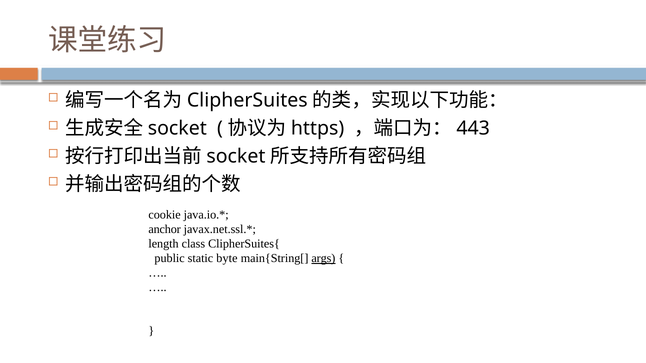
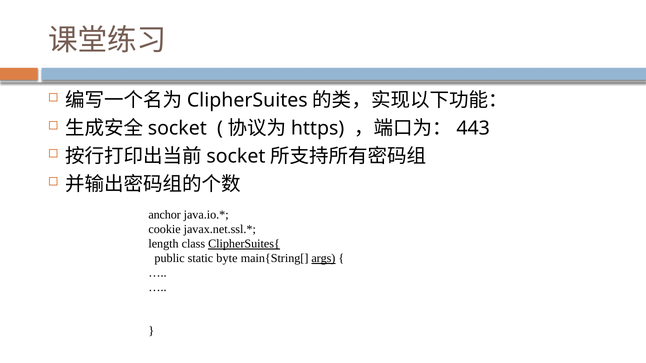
cookie: cookie -> anchor (165, 215)
anchor: anchor -> cookie (165, 230)
ClipherSuites{ underline: none -> present (244, 244)
